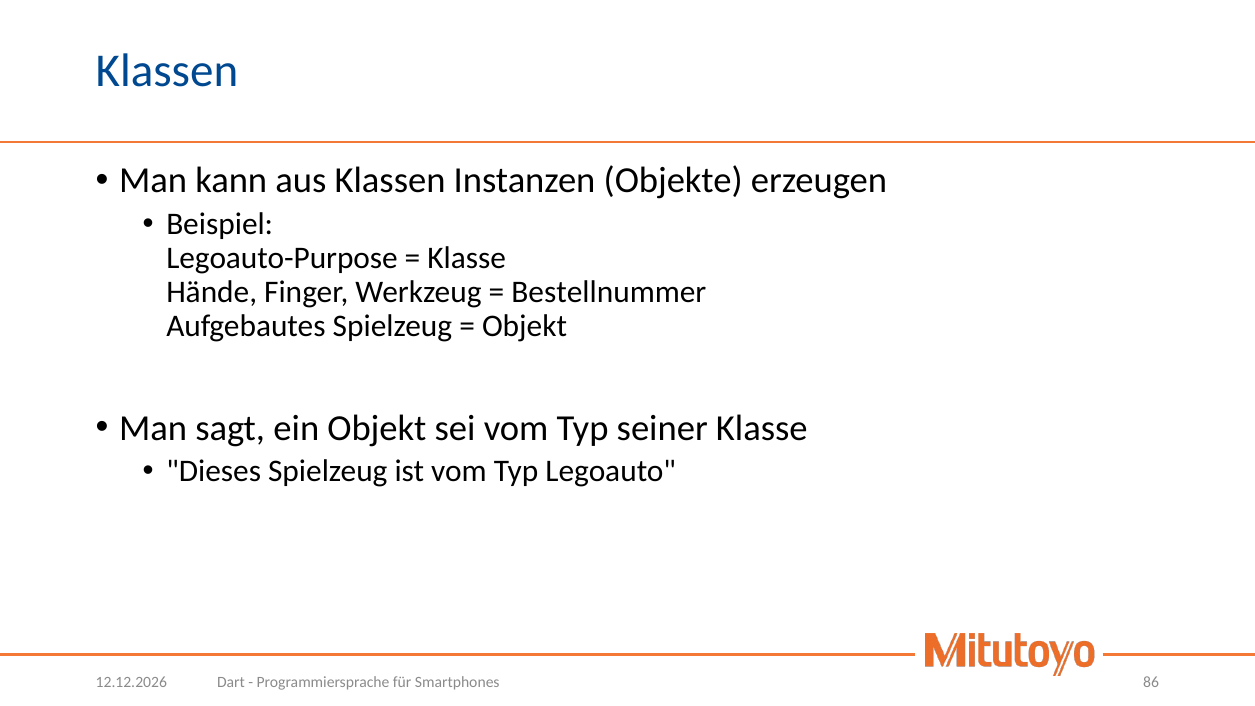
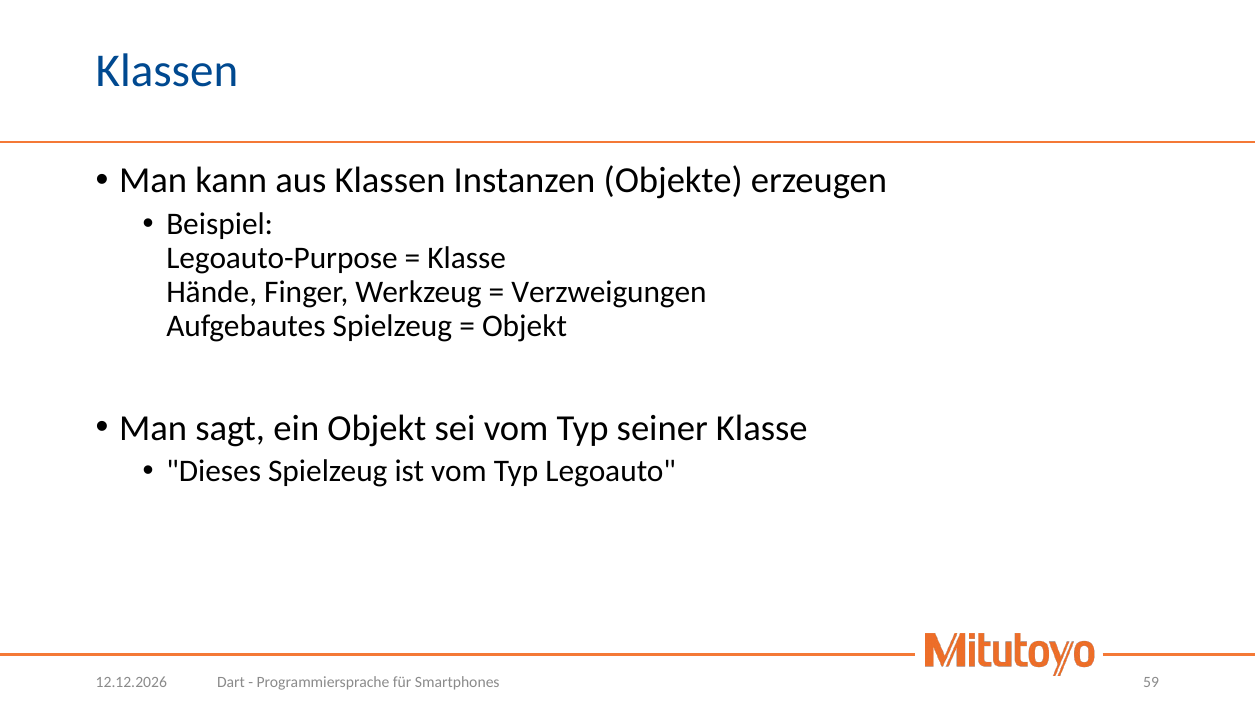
Bestellnummer: Bestellnummer -> Verzweigungen (609, 292)
86: 86 -> 59 (1151, 682)
